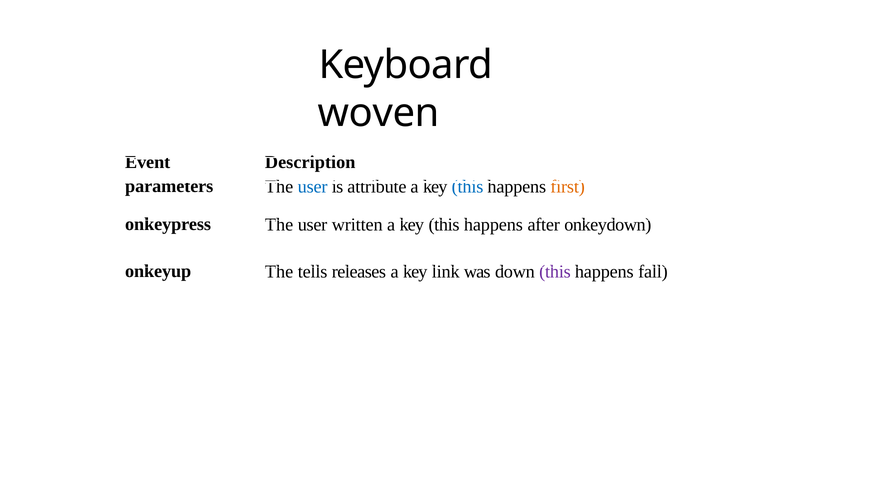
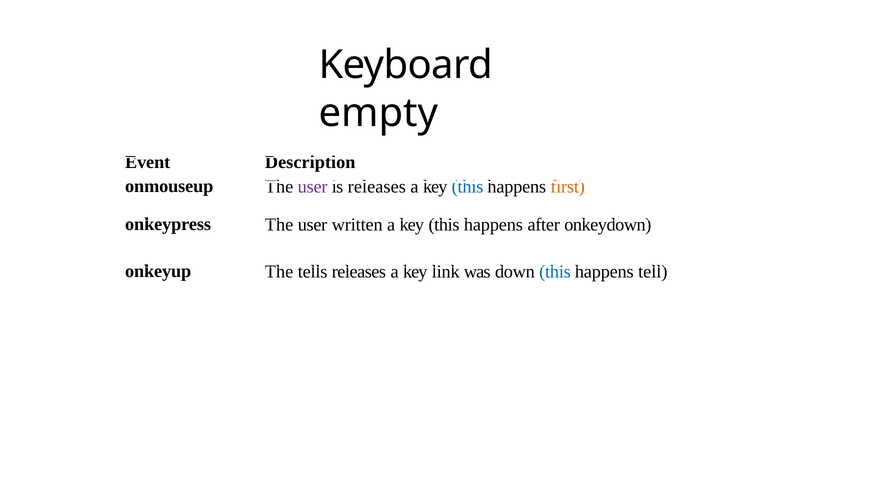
woven: woven -> empty (378, 113)
parameters: parameters -> onmouseup (169, 186)
user colour: blue -> purple (313, 187)
is attribute: attribute -> releases (377, 187)
this colour: purple -> blue (555, 272)
fall: fall -> tell (653, 272)
